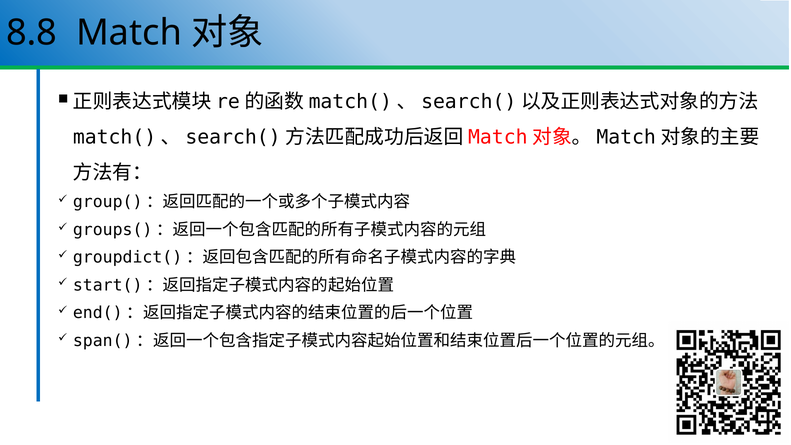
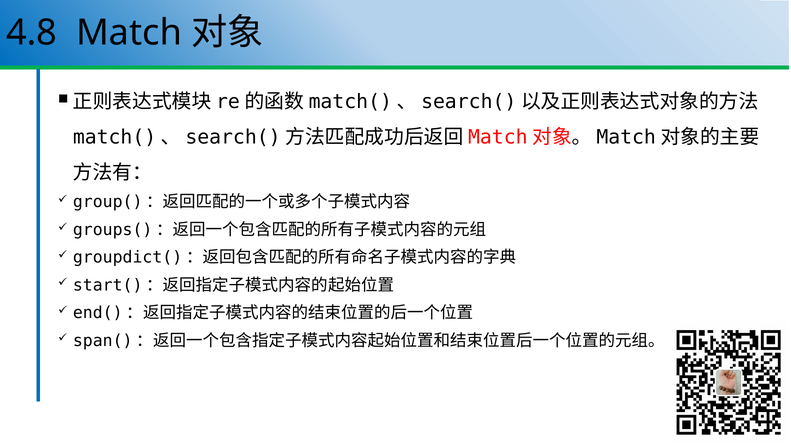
8.8: 8.8 -> 4.8 (32, 33)
